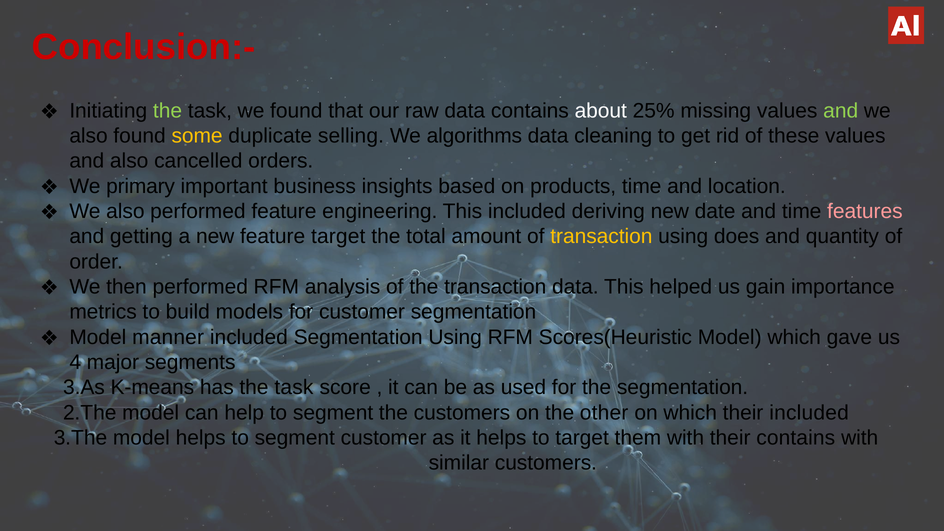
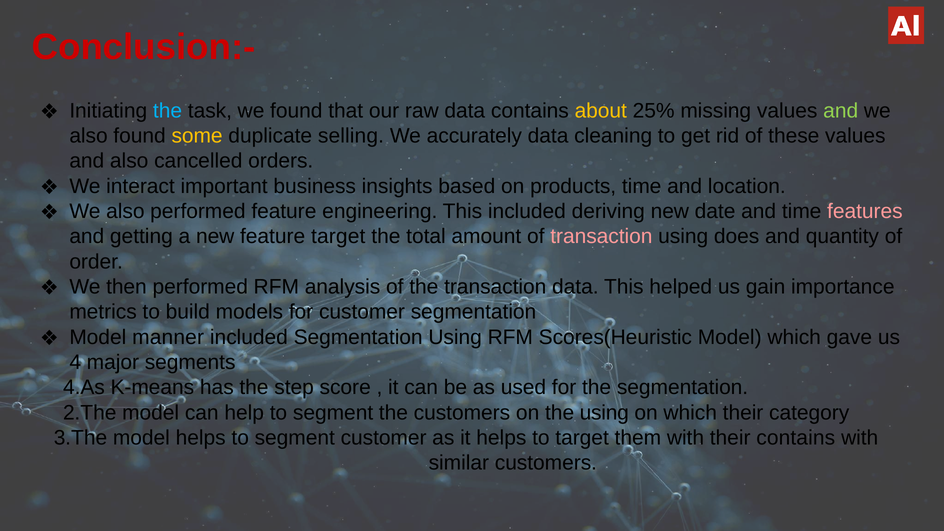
the colour: light green -> light blue (168, 111)
about colour: white -> yellow (601, 111)
algorithms: algorithms -> accurately (474, 136)
primary: primary -> interact (140, 186)
transaction colour: yellow -> pink (601, 237)
3.As: 3.As -> 4.As (84, 388)
has the task: task -> step (294, 388)
the other: other -> using (604, 413)
their included: included -> category (809, 413)
